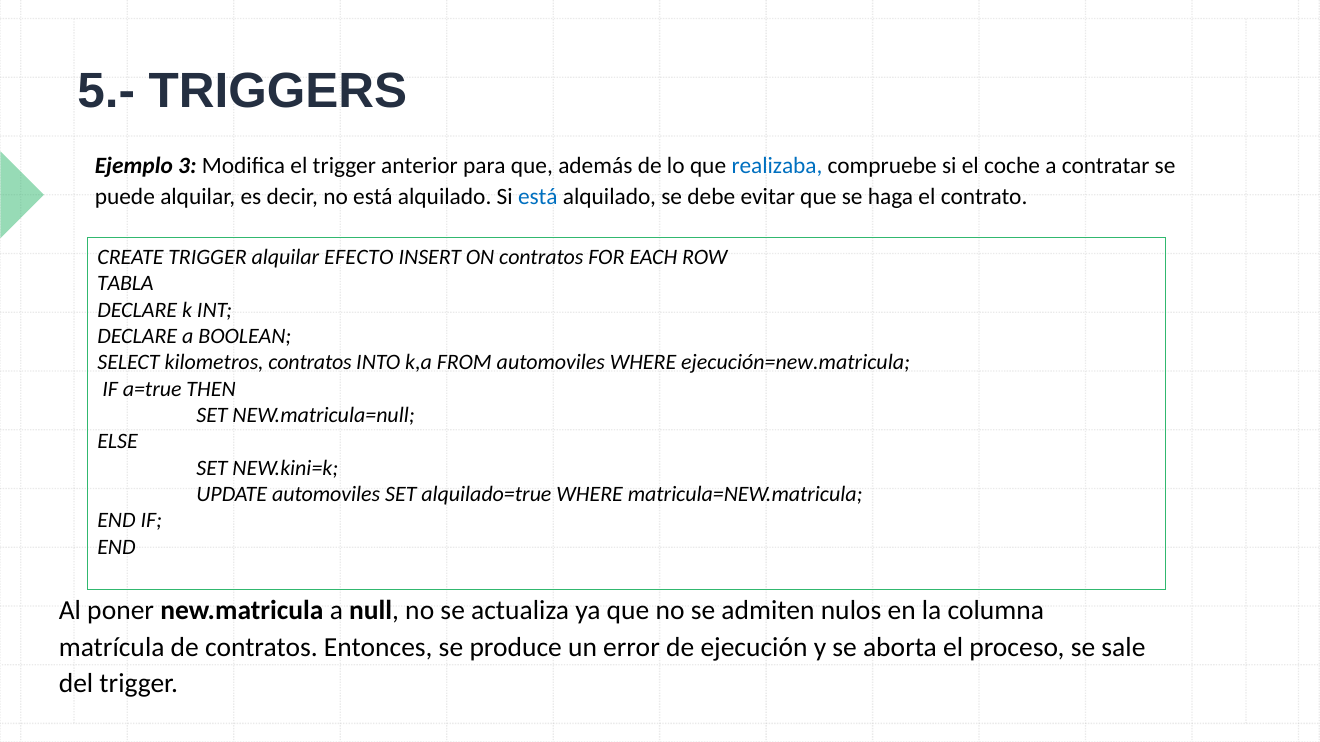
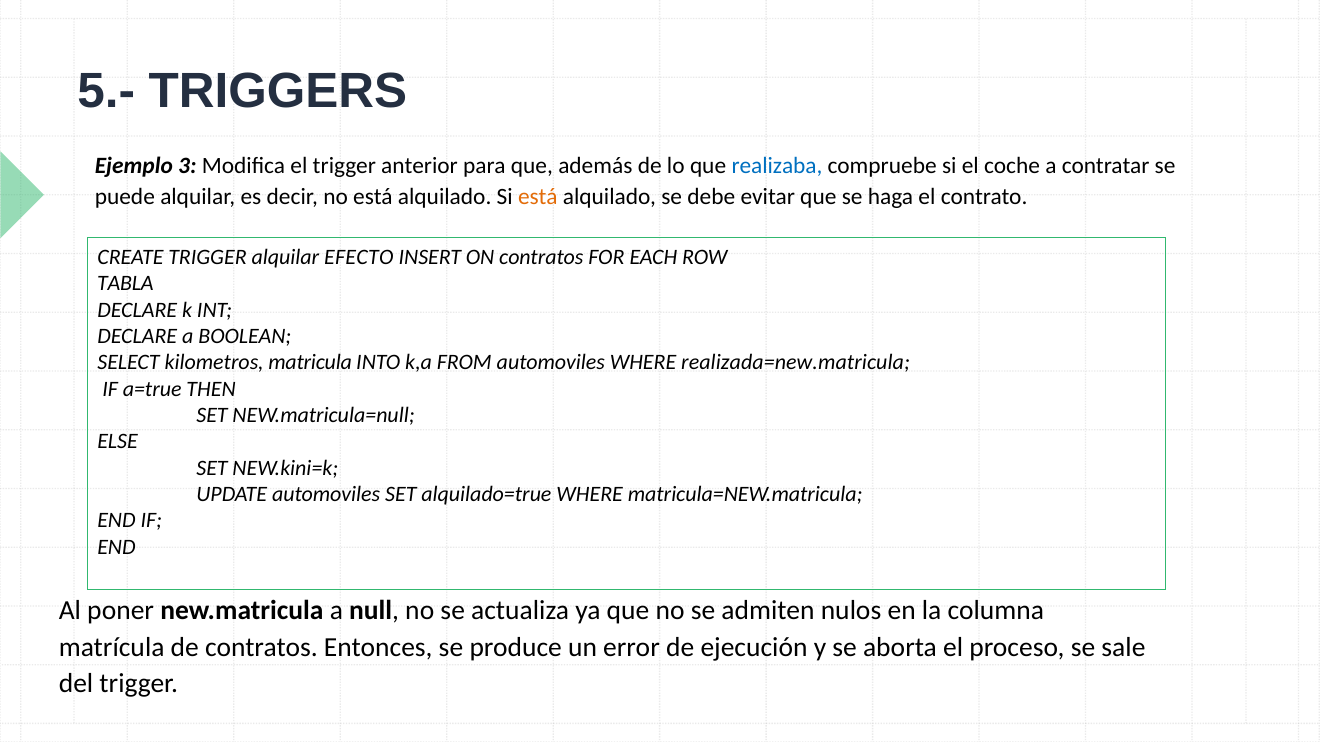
está colour: blue -> orange (538, 197)
kilometros contratos: contratos -> matricula (310, 363)
ejecución=new.matricula: ejecución=new.matricula -> realizada=new.matricula (796, 363)
